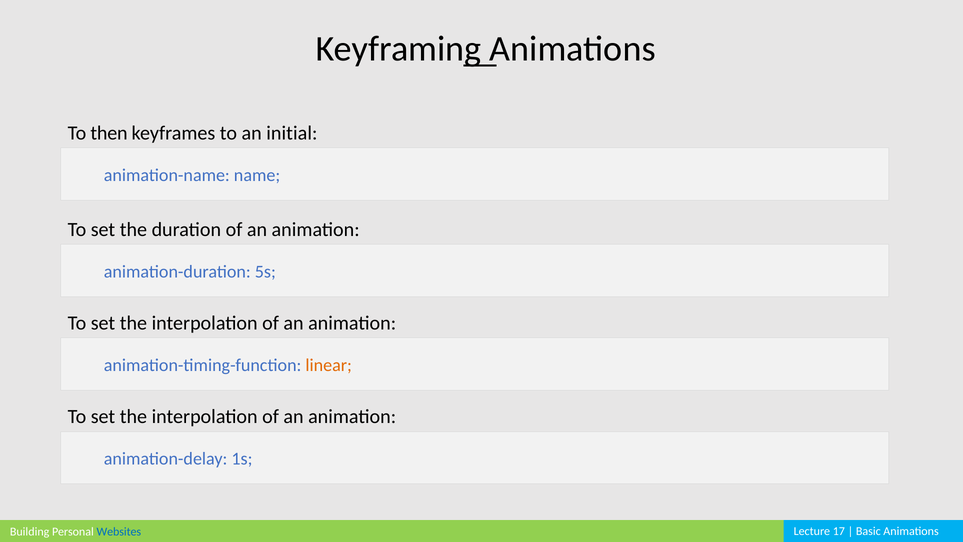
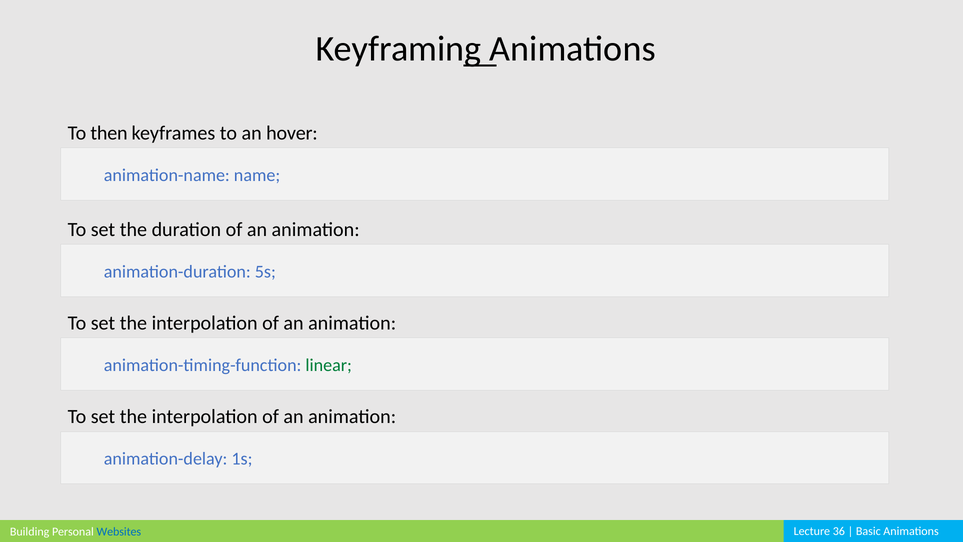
initial: initial -> hover (292, 133)
linear colour: orange -> green (329, 365)
17: 17 -> 36 (839, 531)
